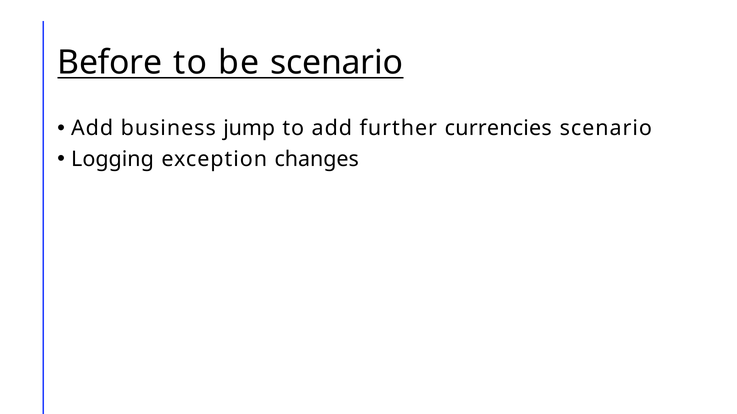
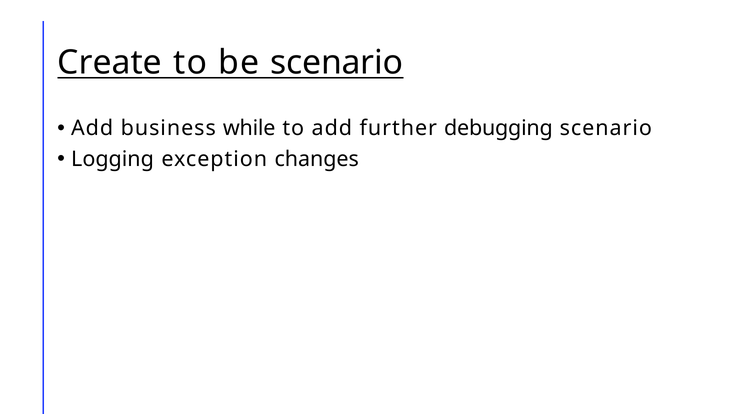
Before: Before -> Create (110, 62)
jump: jump -> while (249, 128)
currencies: currencies -> debugging (498, 128)
